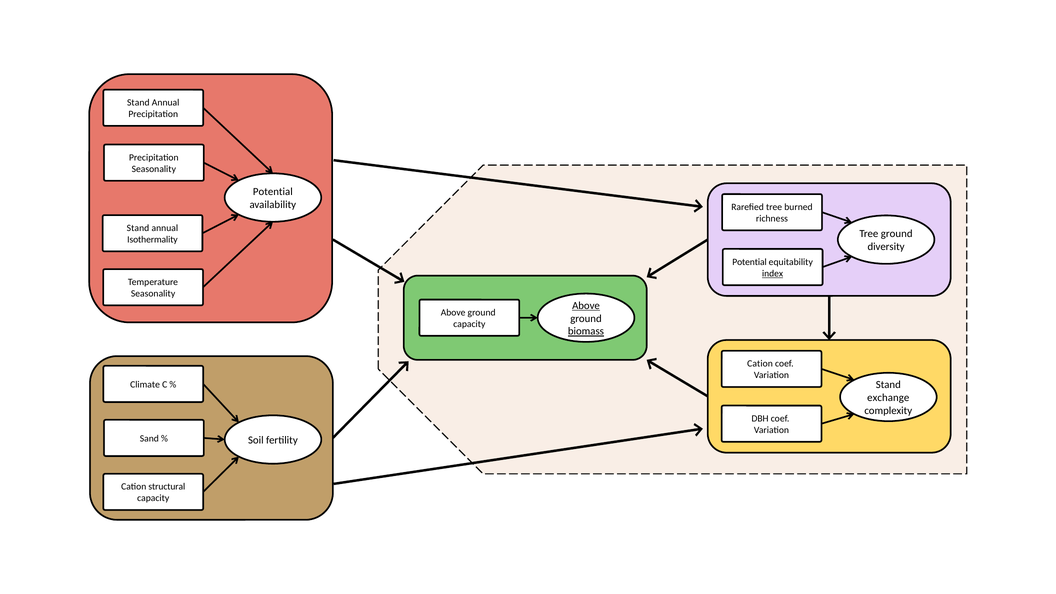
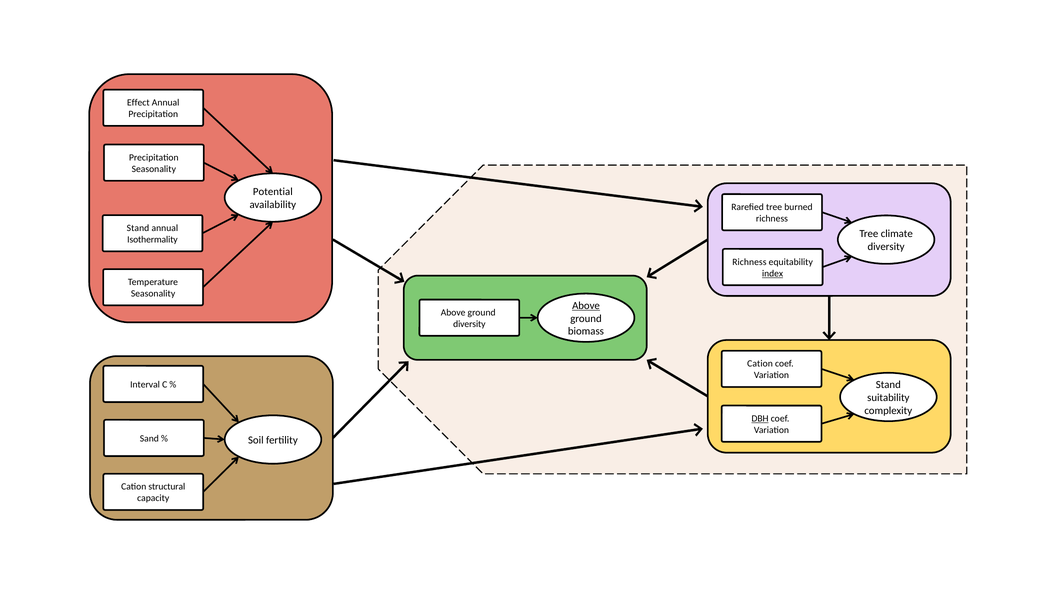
Stand: Stand -> Effect (138, 103)
Tree ground: ground -> climate (897, 234)
Potential: Potential -> Richness (749, 262)
capacity: capacity -> diversity (469, 324)
biomass underline: present -> none (586, 331)
Climate: Climate -> Interval (145, 385)
exchange: exchange -> suitability (888, 398)
DBH underline: none -> present (760, 419)
